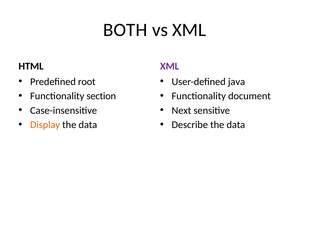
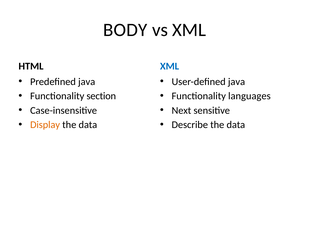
BOTH: BOTH -> BODY (125, 30)
XML colour: purple -> blue (170, 66)
Predefined root: root -> java (87, 82)
document: document -> languages (249, 96)
